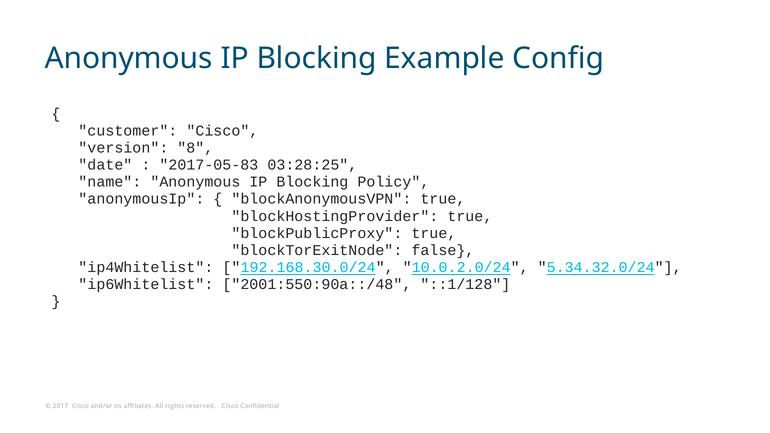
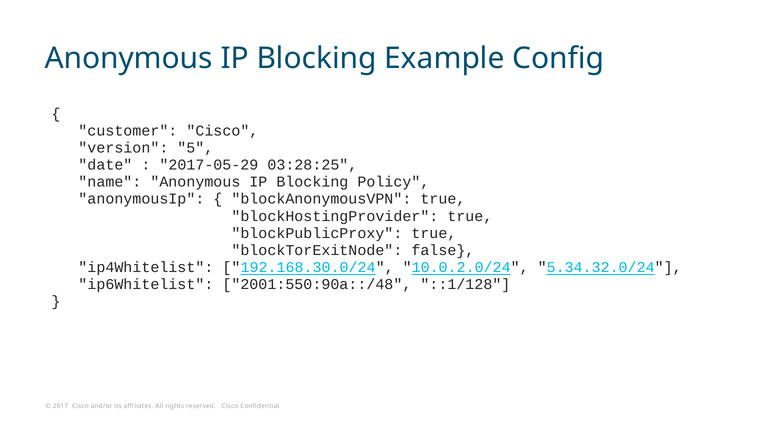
8: 8 -> 5 (195, 148)
2017-05-83: 2017-05-83 -> 2017-05-29 (209, 165)
